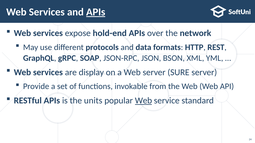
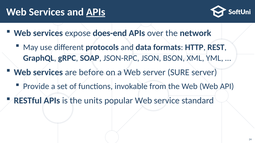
hold-end: hold-end -> does-end (110, 33)
display: display -> before (91, 72)
Web underline: present -> none (143, 101)
